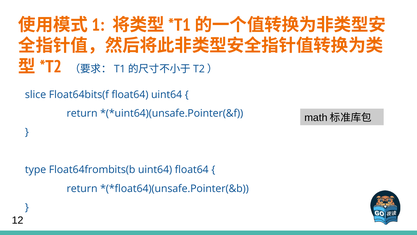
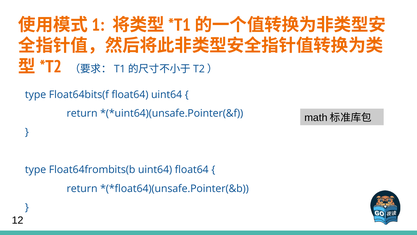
slice: slice -> type (36, 94)
